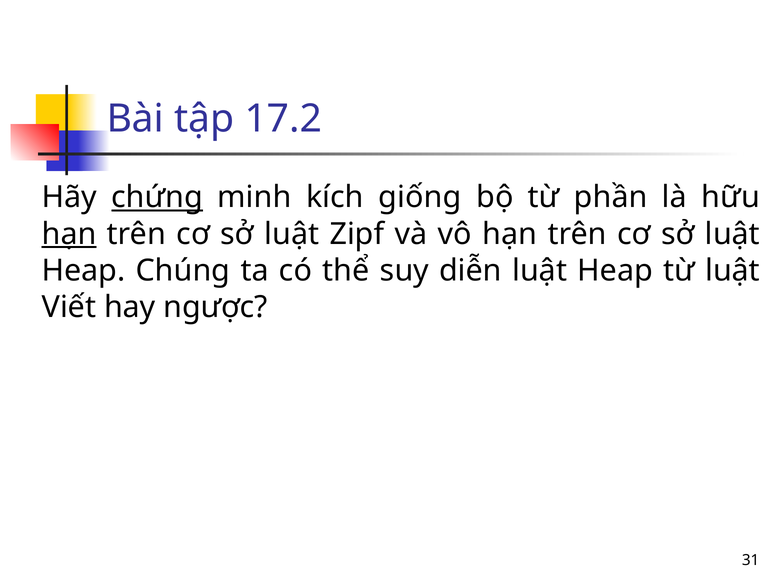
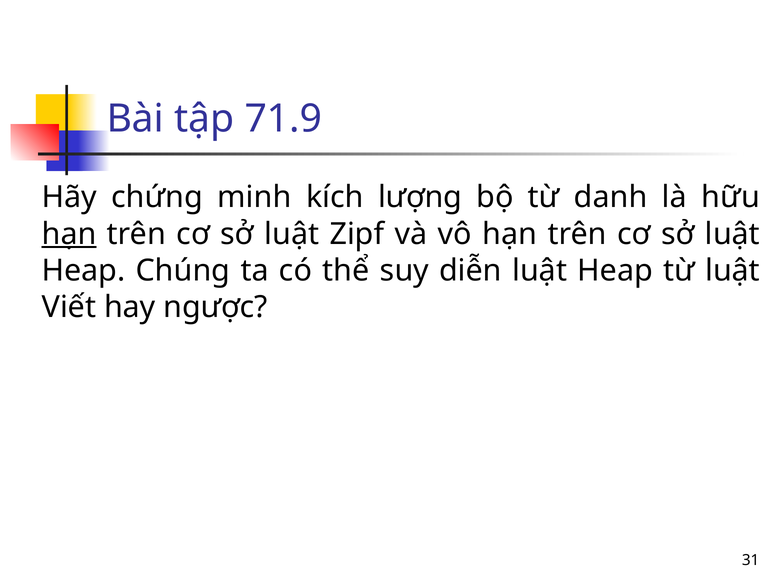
17.2: 17.2 -> 71.9 (283, 119)
chứng underline: present -> none (157, 197)
giống: giống -> lượng (420, 197)
phần: phần -> danh (611, 197)
